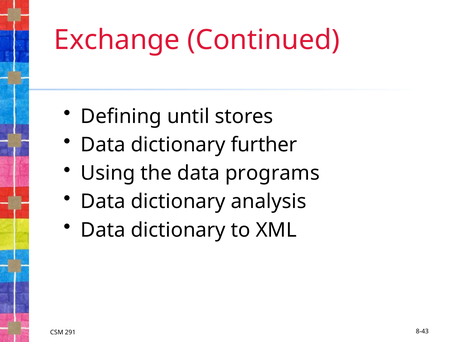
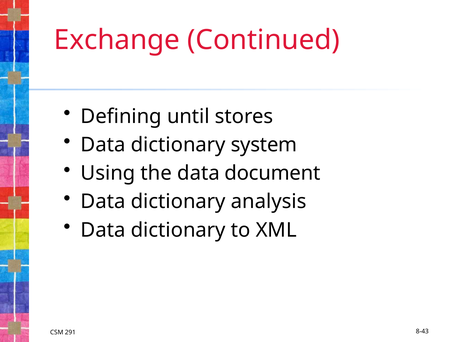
further: further -> system (264, 145)
programs: programs -> document (273, 173)
